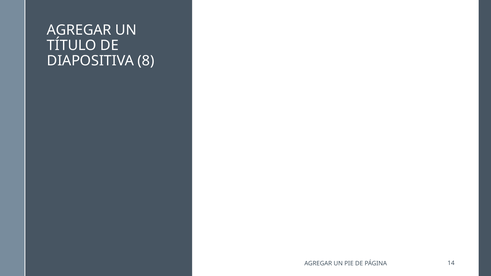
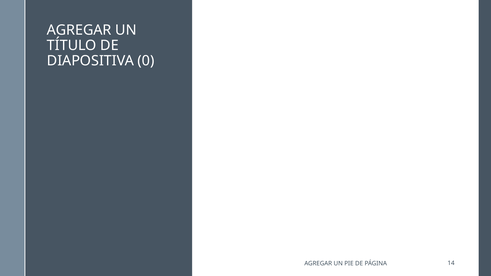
8: 8 -> 0 (146, 61)
